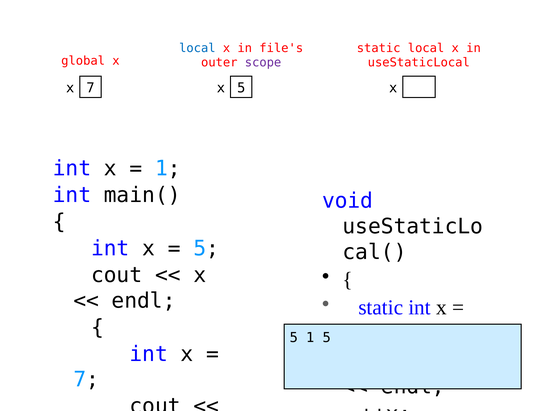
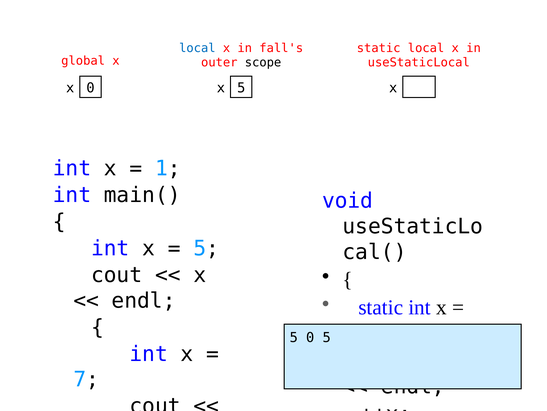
file's: file's -> fall's (281, 48)
scope colour: purple -> black (263, 62)
x 7: 7 -> 0 (90, 88)
5 1: 1 -> 0 (310, 337)
